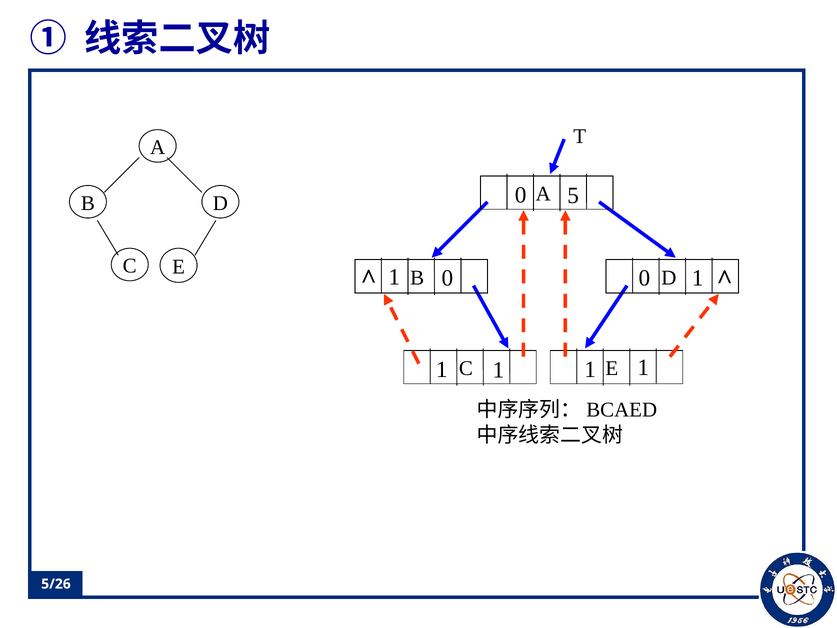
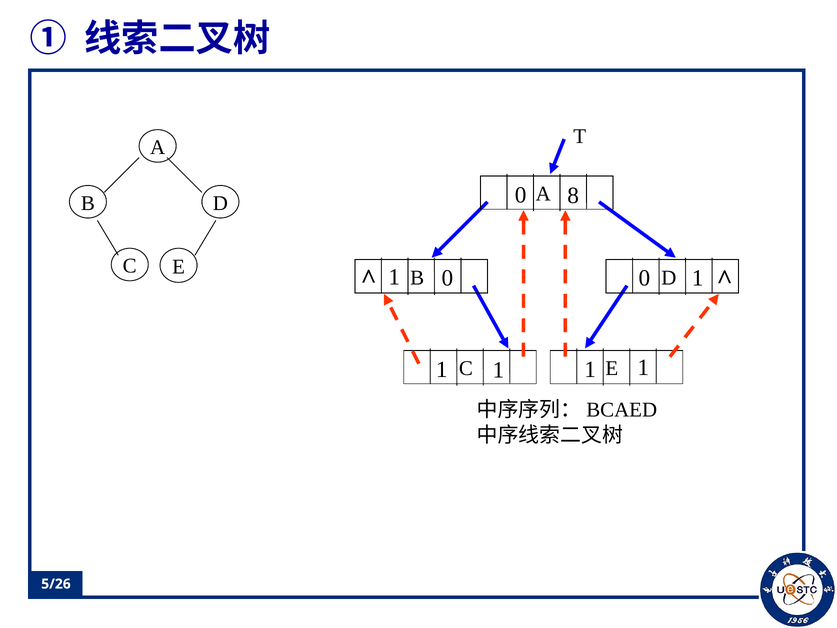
5: 5 -> 8 (573, 195)
